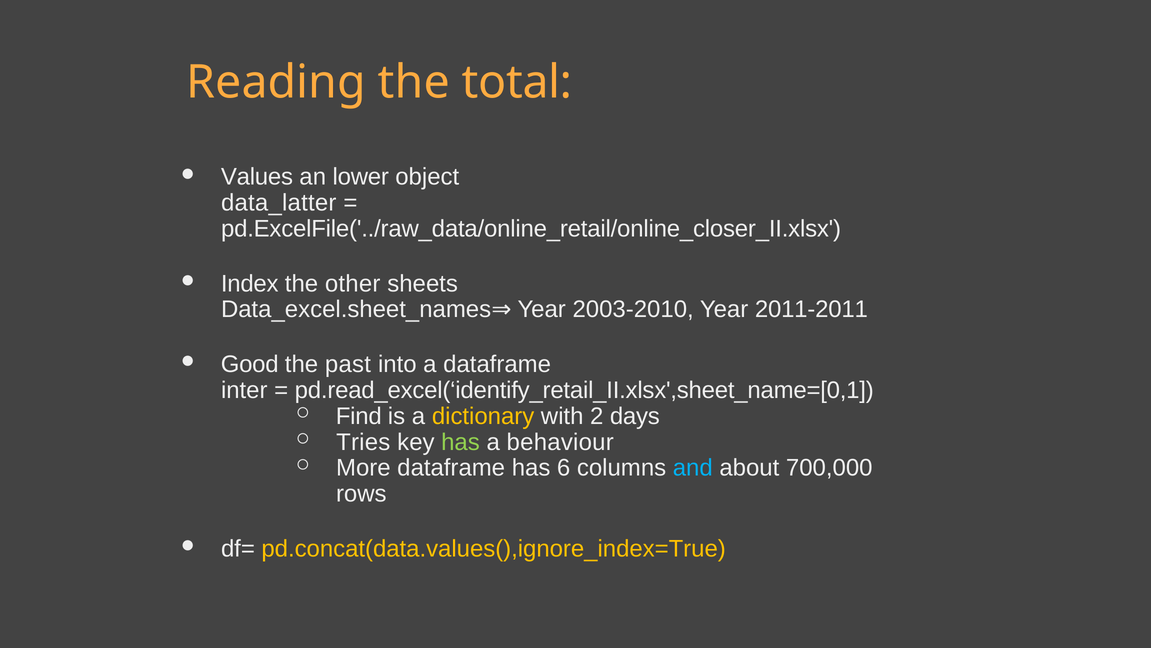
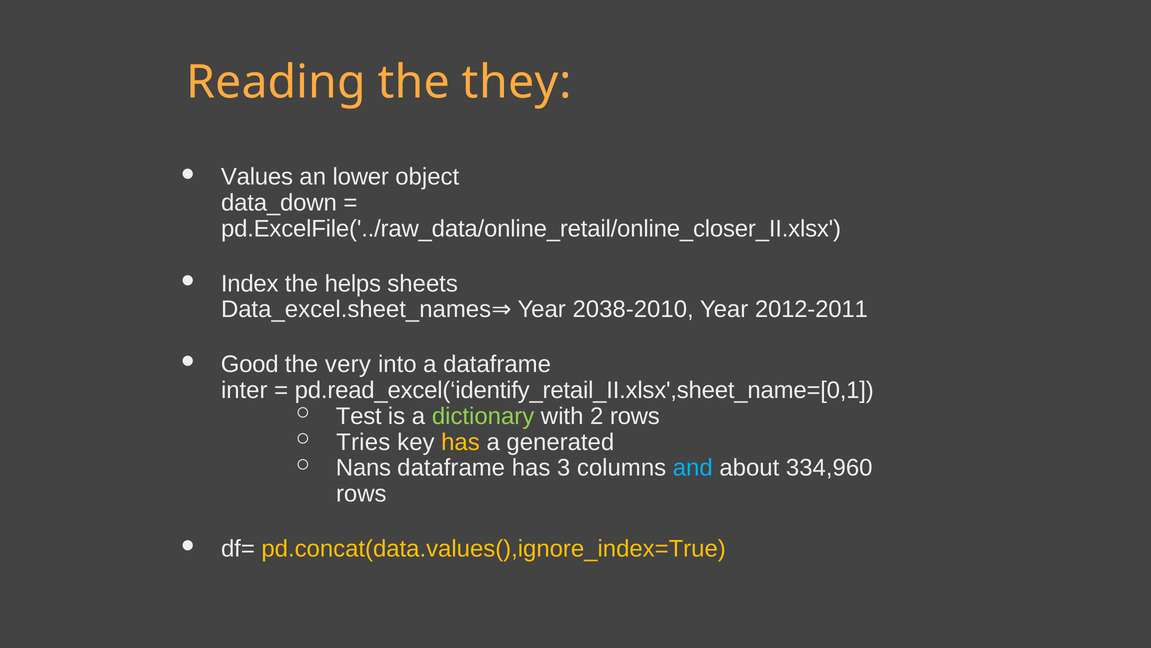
total: total -> they (517, 82)
data_latter: data_latter -> data_down (279, 203)
other: other -> helps (353, 283)
2003-2010: 2003-2010 -> 2038-2010 (633, 309)
2011-2011: 2011-2011 -> 2012-2011 (811, 309)
past: past -> very (348, 364)
Find: Find -> Test (359, 416)
dictionary colour: yellow -> light green (483, 416)
2 days: days -> rows (635, 416)
has colour: light green -> yellow (460, 442)
behaviour: behaviour -> generated (560, 442)
More: More -> Nans (363, 468)
6: 6 -> 3 (564, 468)
700,000: 700,000 -> 334,960 (829, 468)
